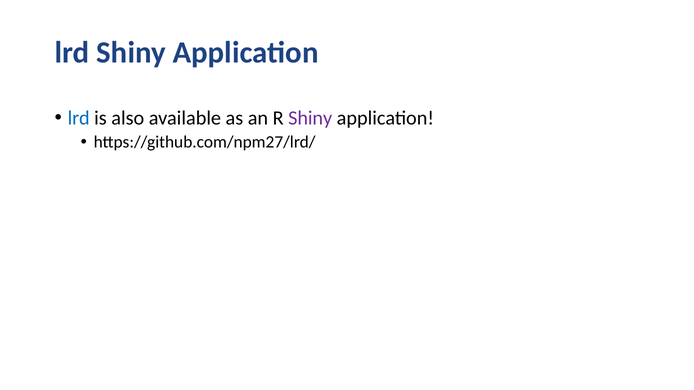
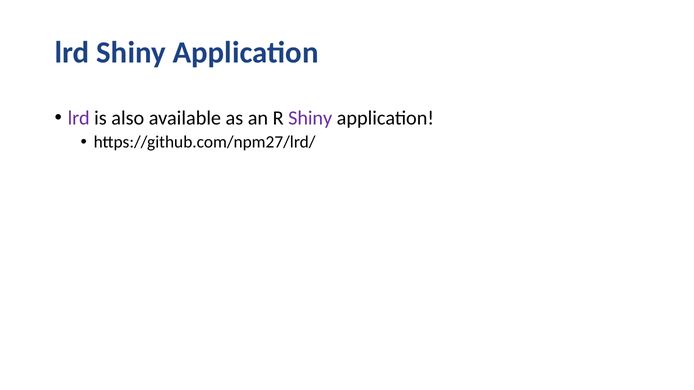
lrd colour: blue -> purple (79, 118)
